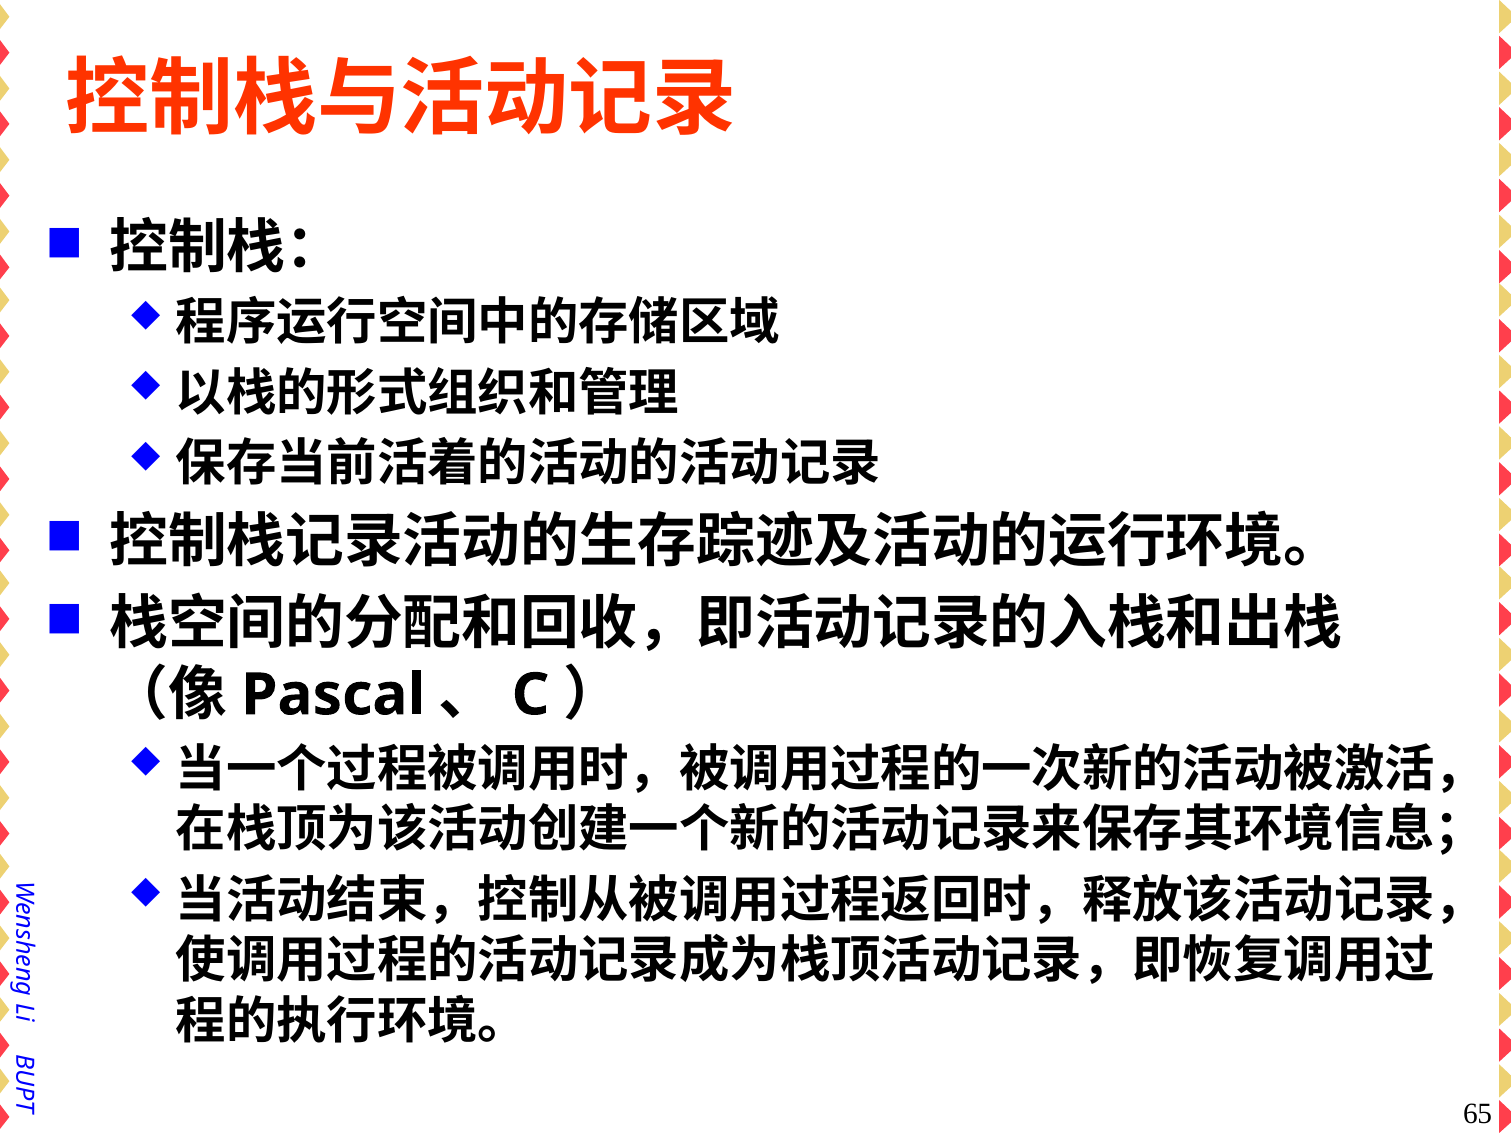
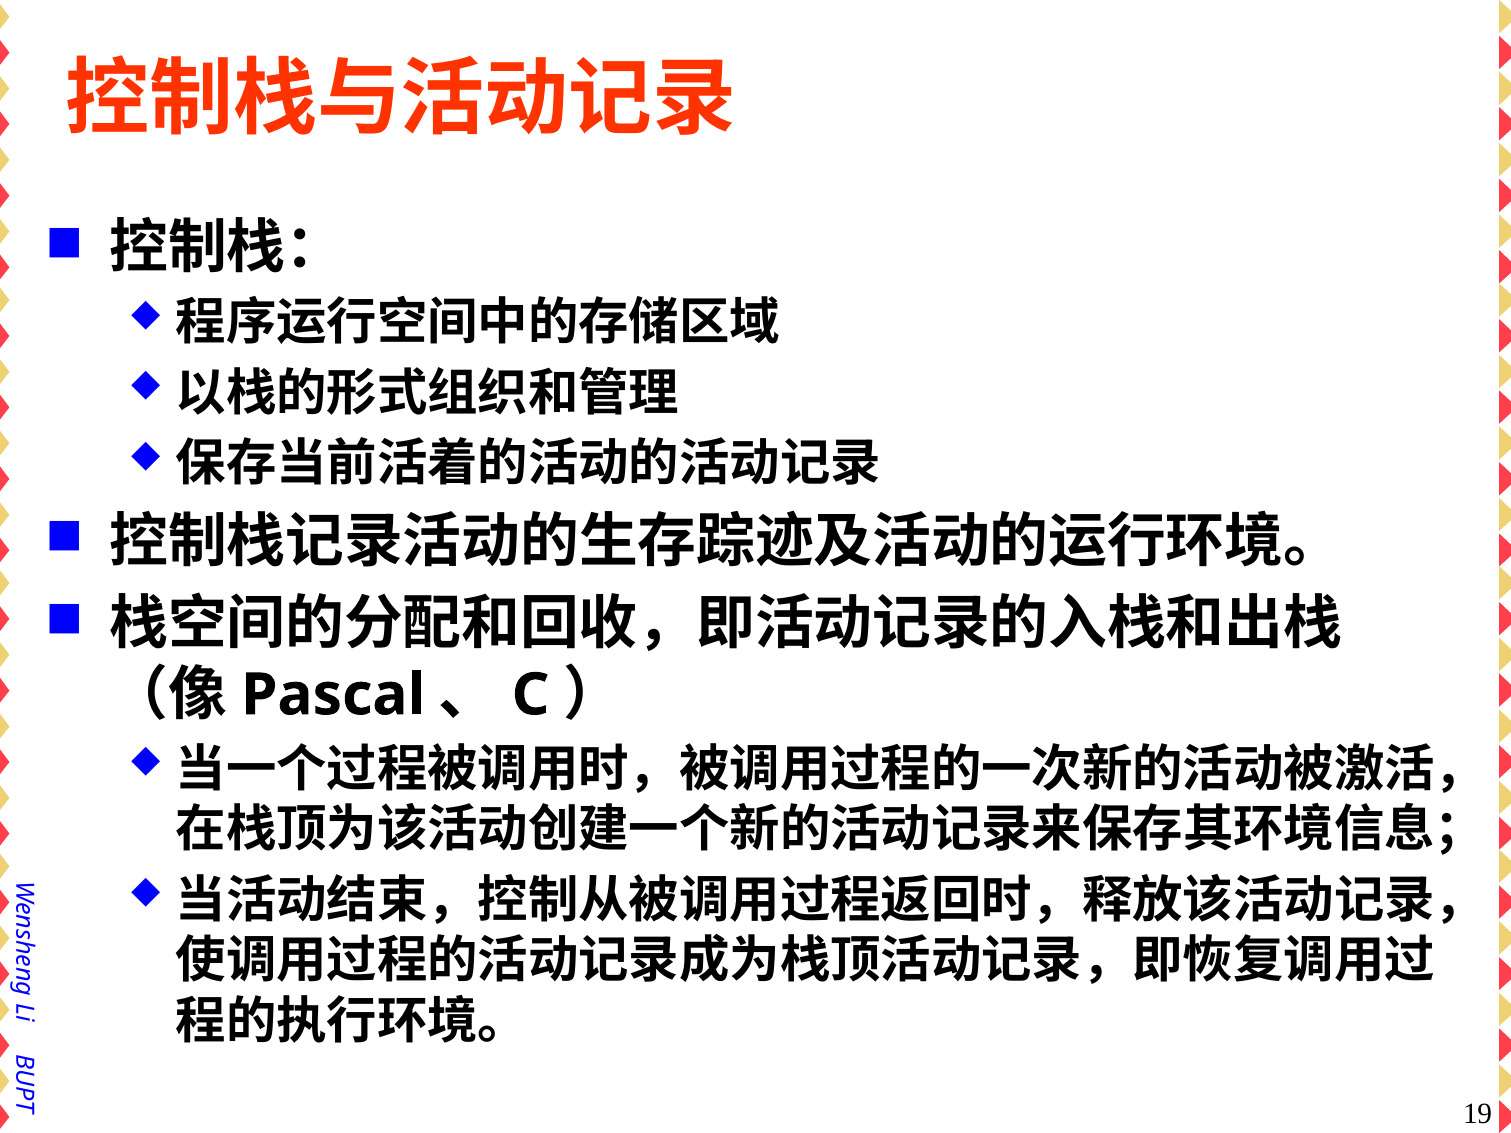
65: 65 -> 19 (1478, 1114)
